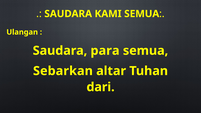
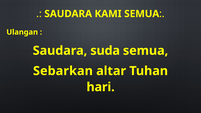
para: para -> suda (105, 51)
dari: dari -> hari (101, 87)
